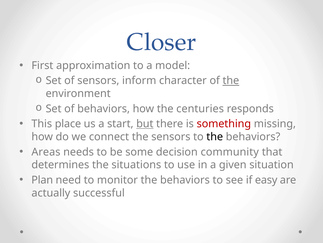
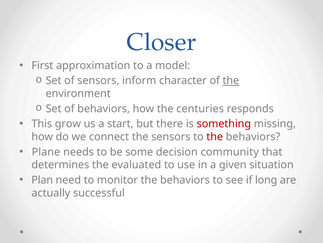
place: place -> grow (68, 123)
but underline: present -> none (145, 123)
the colour: black -> red (215, 136)
Areas: Areas -> Plane (46, 151)
situations: situations -> evaluated (136, 164)
easy: easy -> long (266, 179)
